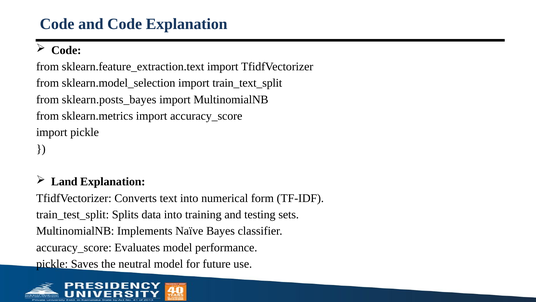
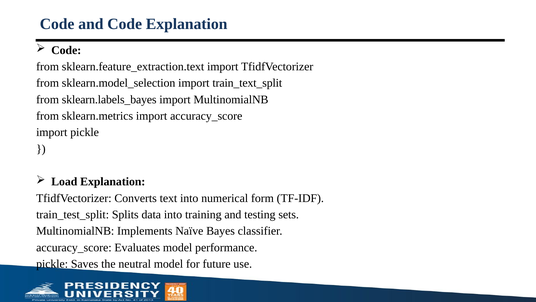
sklearn.posts_bayes: sklearn.posts_bayes -> sklearn.labels_bayes (109, 99)
Land: Land -> Load (64, 181)
